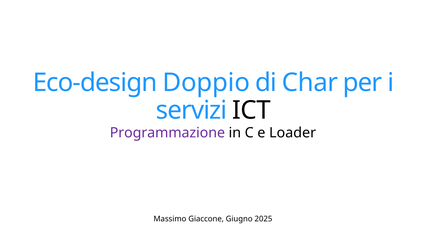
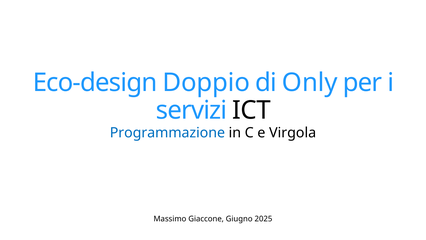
Char: Char -> Only (310, 83)
Programmazione colour: purple -> blue (167, 132)
Loader: Loader -> Virgola (293, 132)
